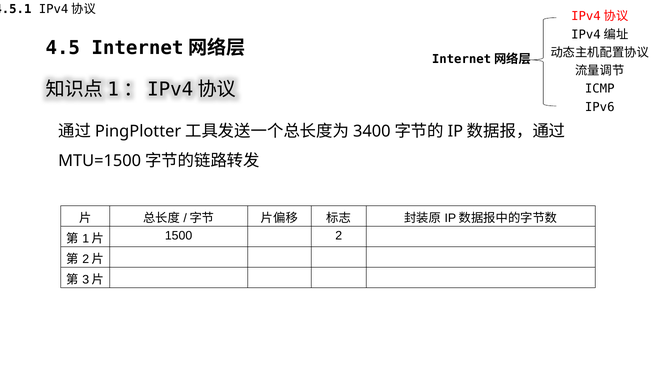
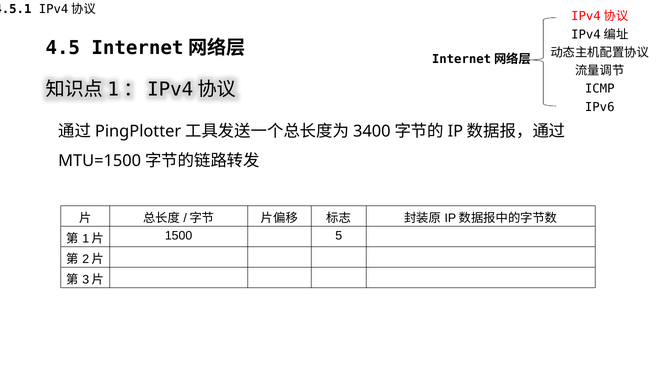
2: 2 -> 5 (339, 236)
